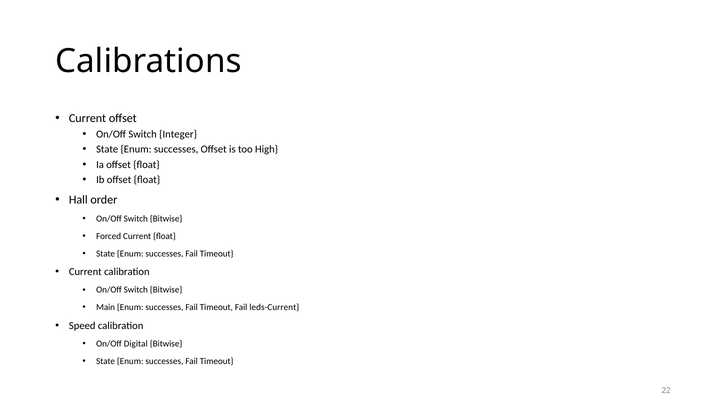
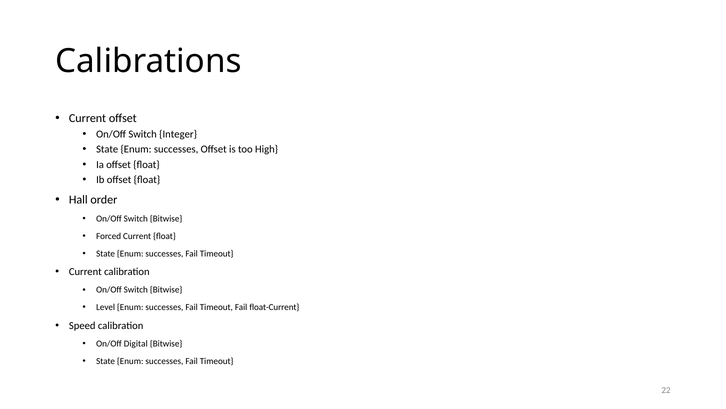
Main: Main -> Level (106, 307)
leds-Current: leds-Current -> float-Current (274, 307)
